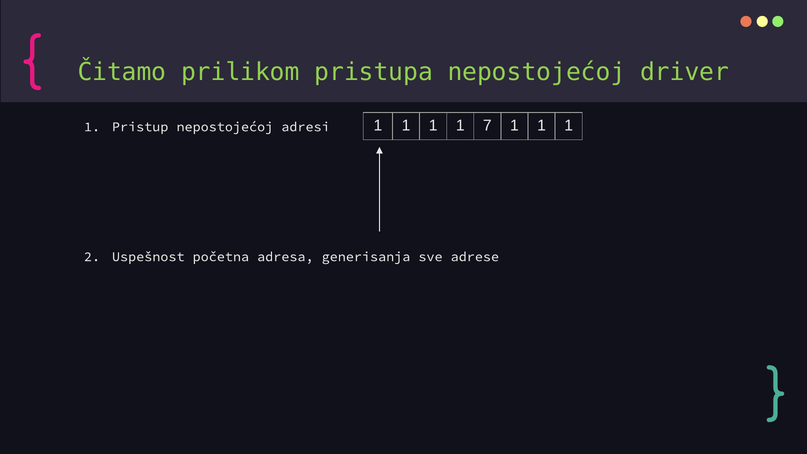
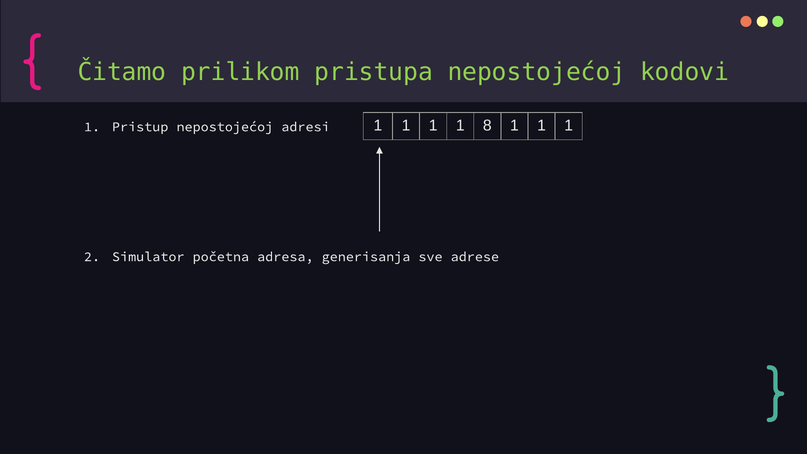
driver: driver -> kodovi (685, 72)
7: 7 -> 8 (487, 126)
Uspešnost: Uspešnost -> Simulator (148, 257)
